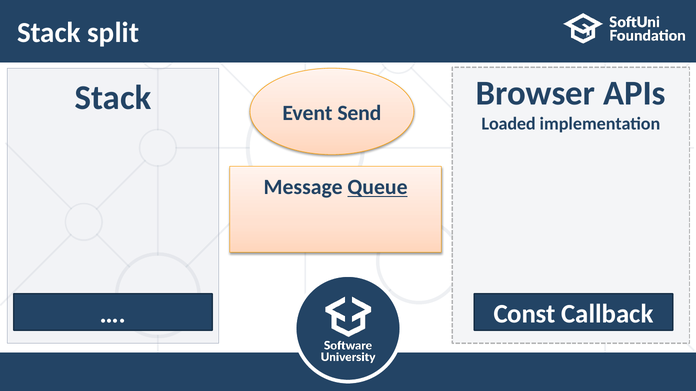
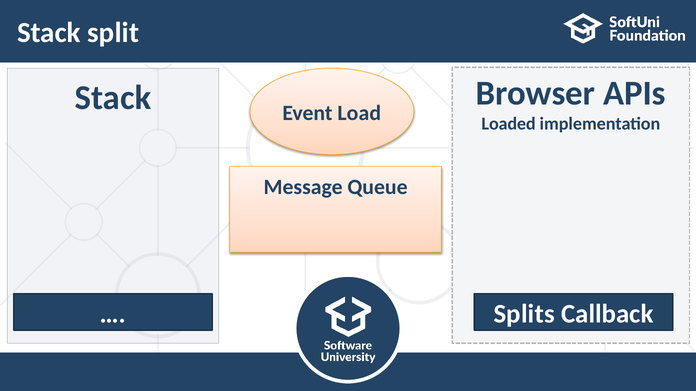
Send: Send -> Load (359, 113)
Queue underline: present -> none (378, 187)
Const: Const -> Splits (524, 314)
